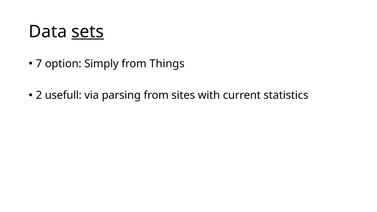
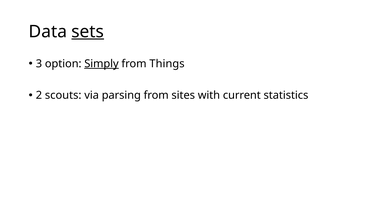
7: 7 -> 3 (39, 64)
Simply underline: none -> present (101, 64)
usefull: usefull -> scouts (63, 95)
